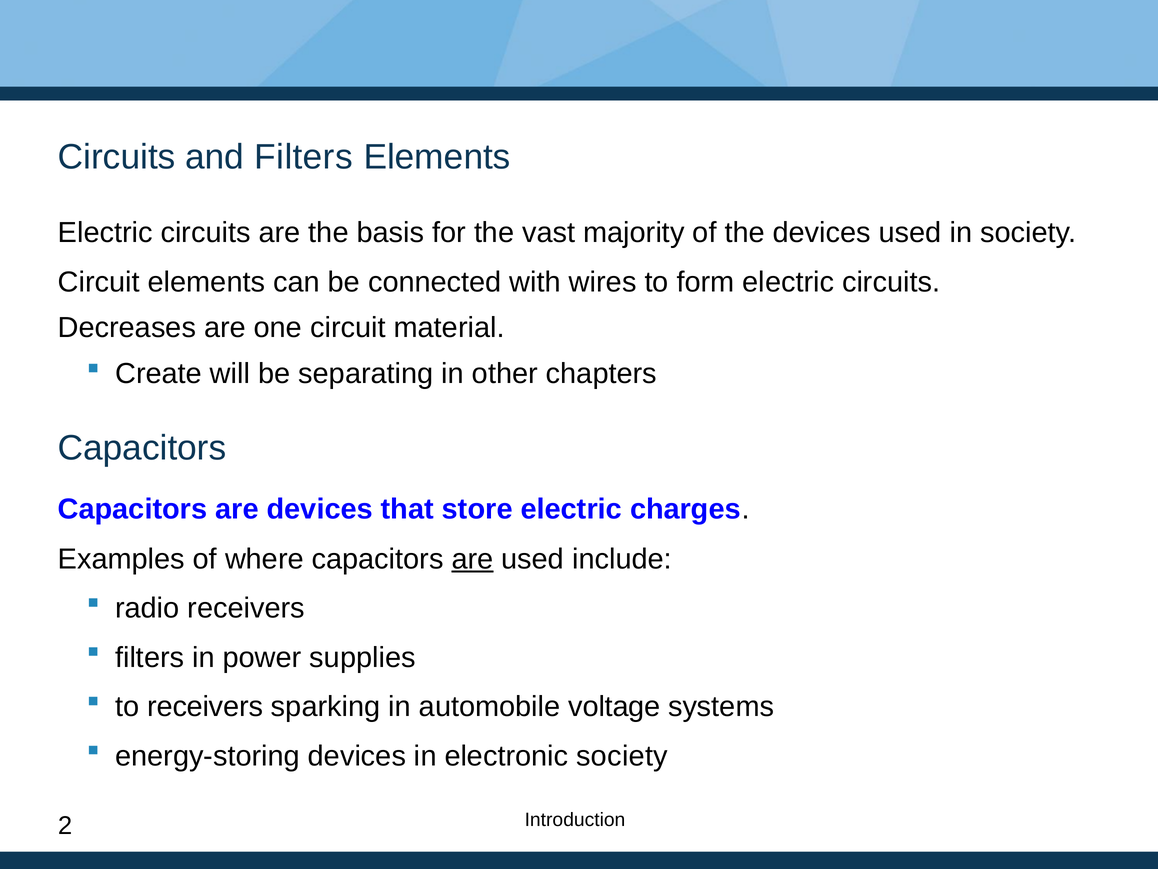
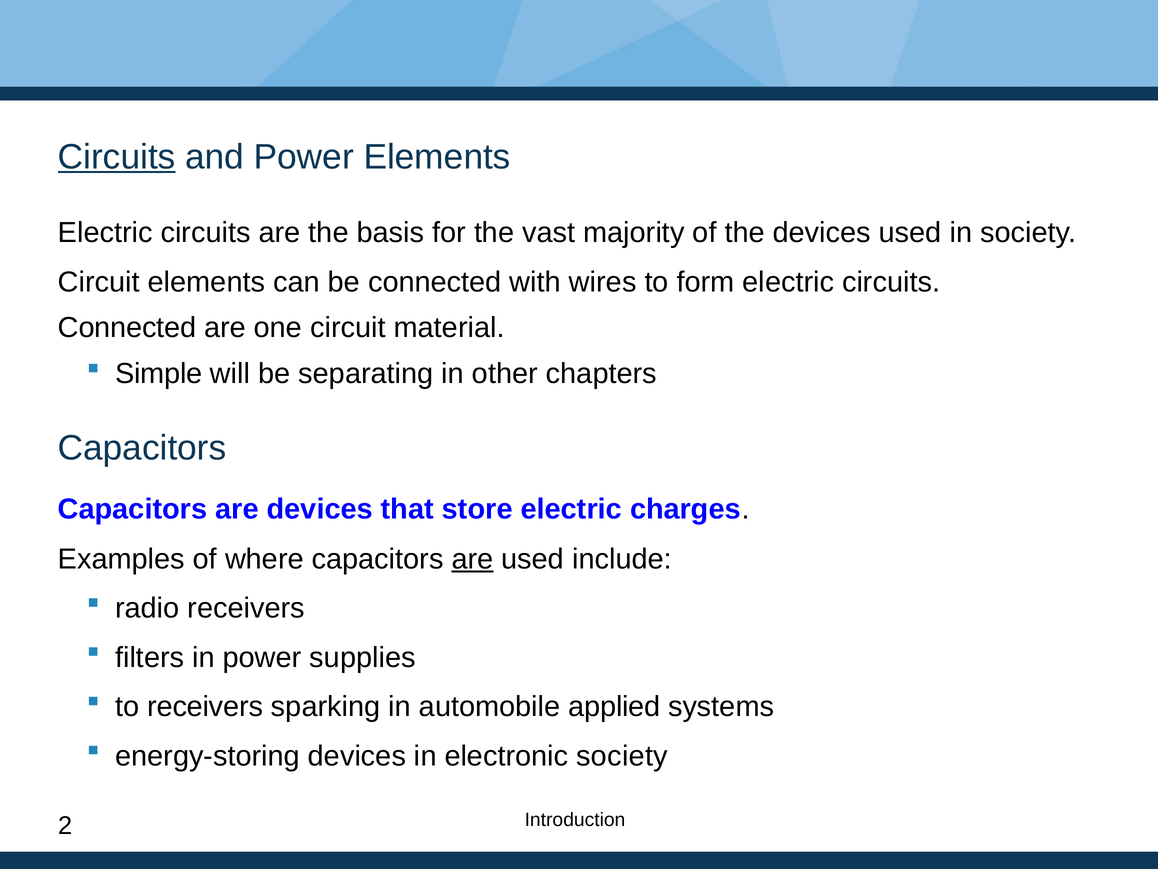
Circuits underline: none -> present (117, 157)
and Filters: Filters -> Power (304, 157)
Decreases: Decreases -> Connected (127, 328)
Create: Create -> Simple (159, 373)
voltage: voltage -> applied (614, 706)
